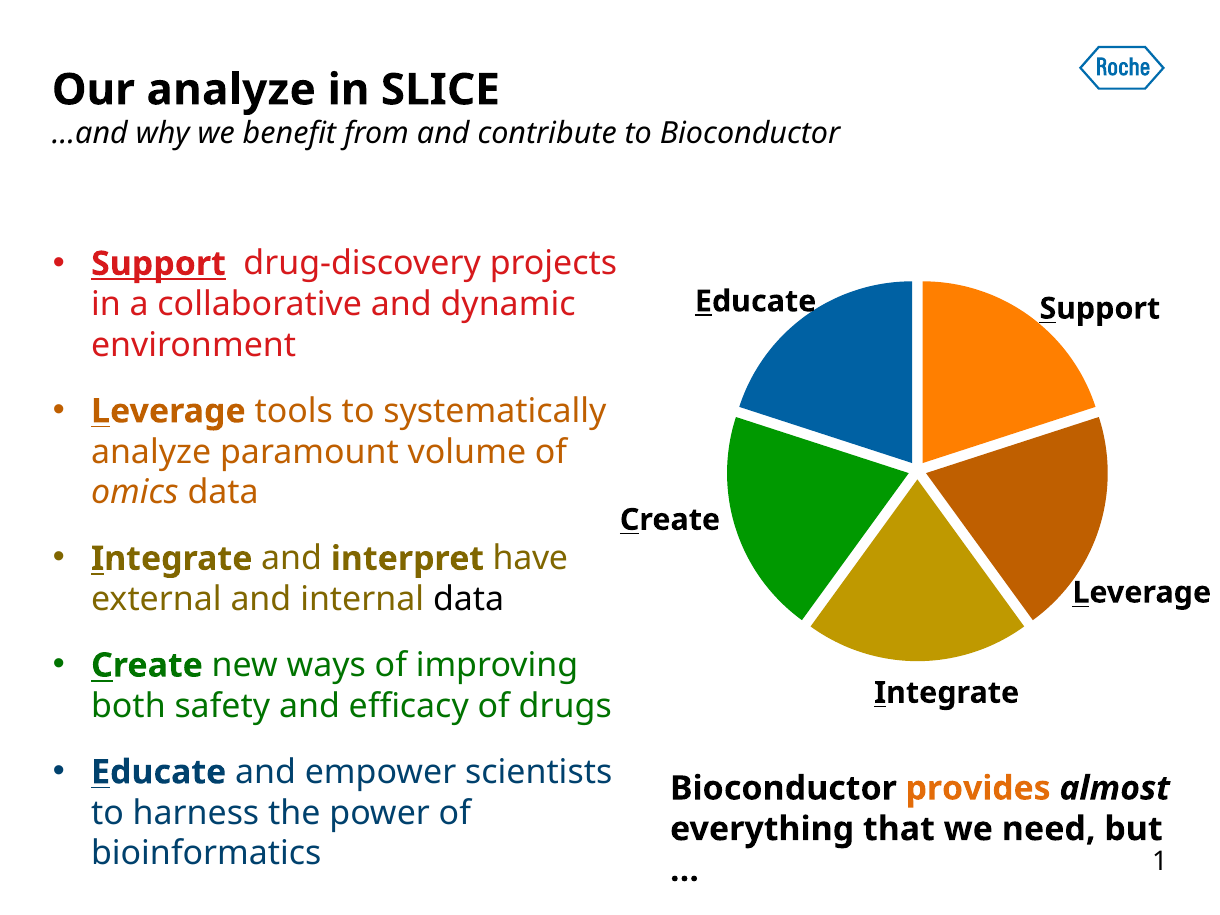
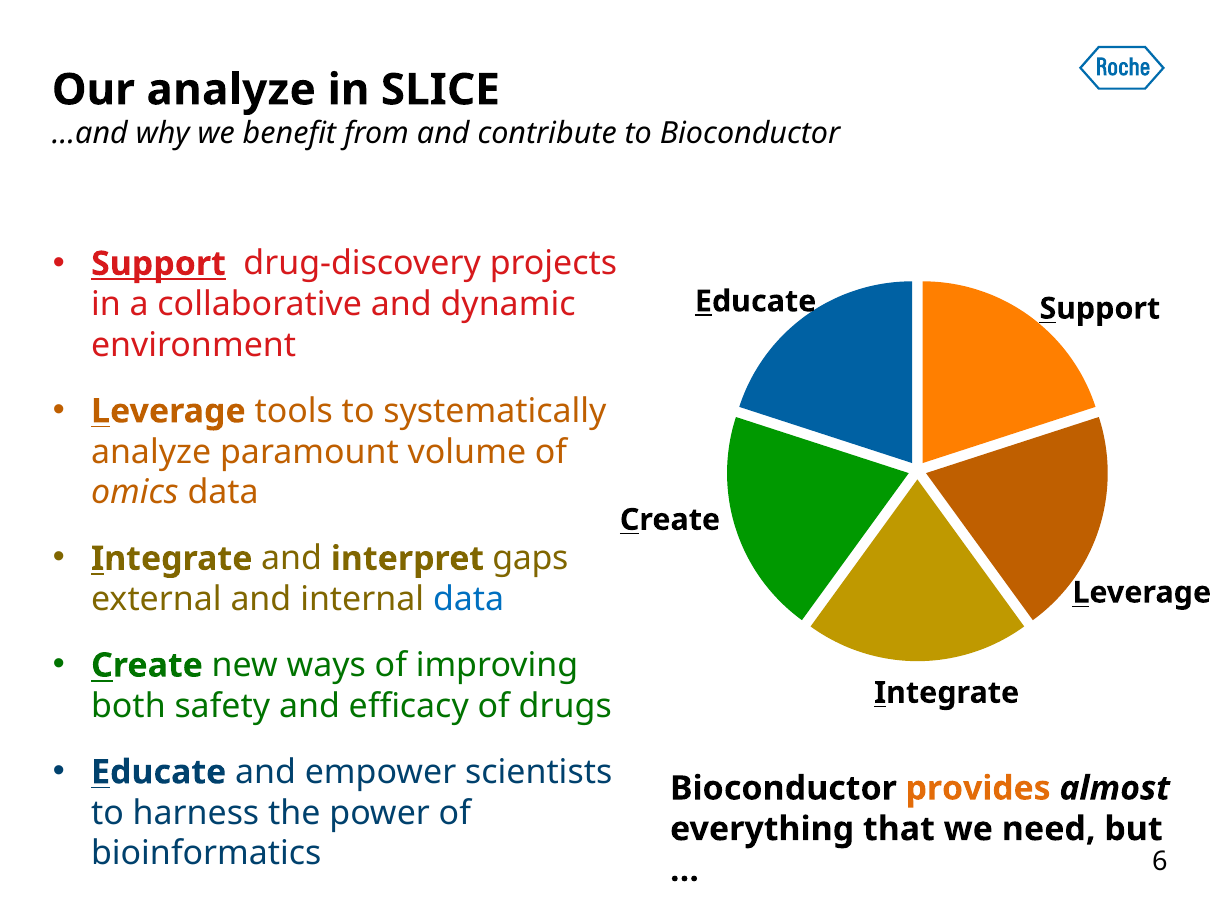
have: have -> gaps (530, 559)
data colour: black -> blue (469, 599)
1: 1 -> 6 (1160, 862)
